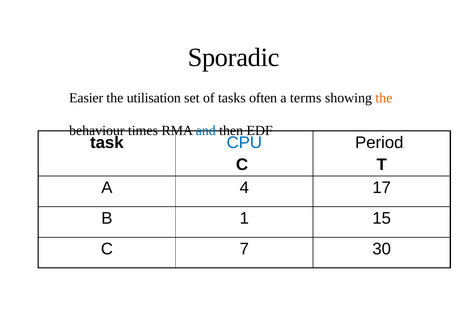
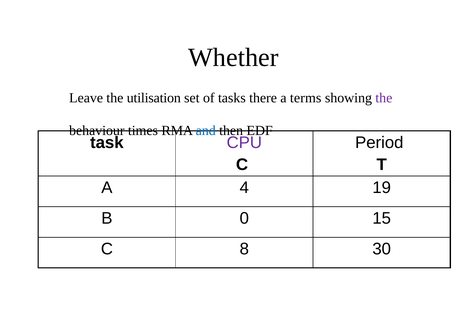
Sporadic: Sporadic -> Whether (233, 58)
Easier: Easier -> Leave (86, 98)
often: often -> there (263, 98)
the colour: orange -> purple (384, 98)
CPU colour: blue -> purple (244, 143)
17: 17 -> 19 (382, 188)
1: 1 -> 0 (244, 219)
7: 7 -> 8 (244, 249)
